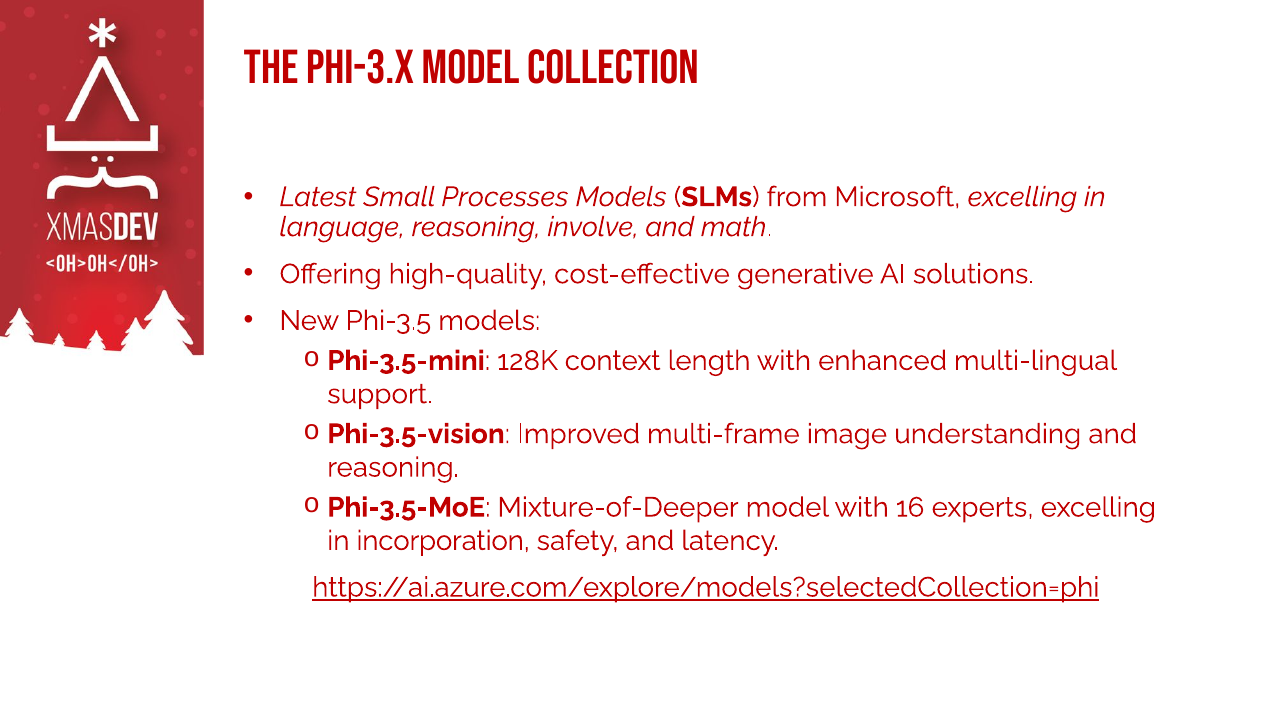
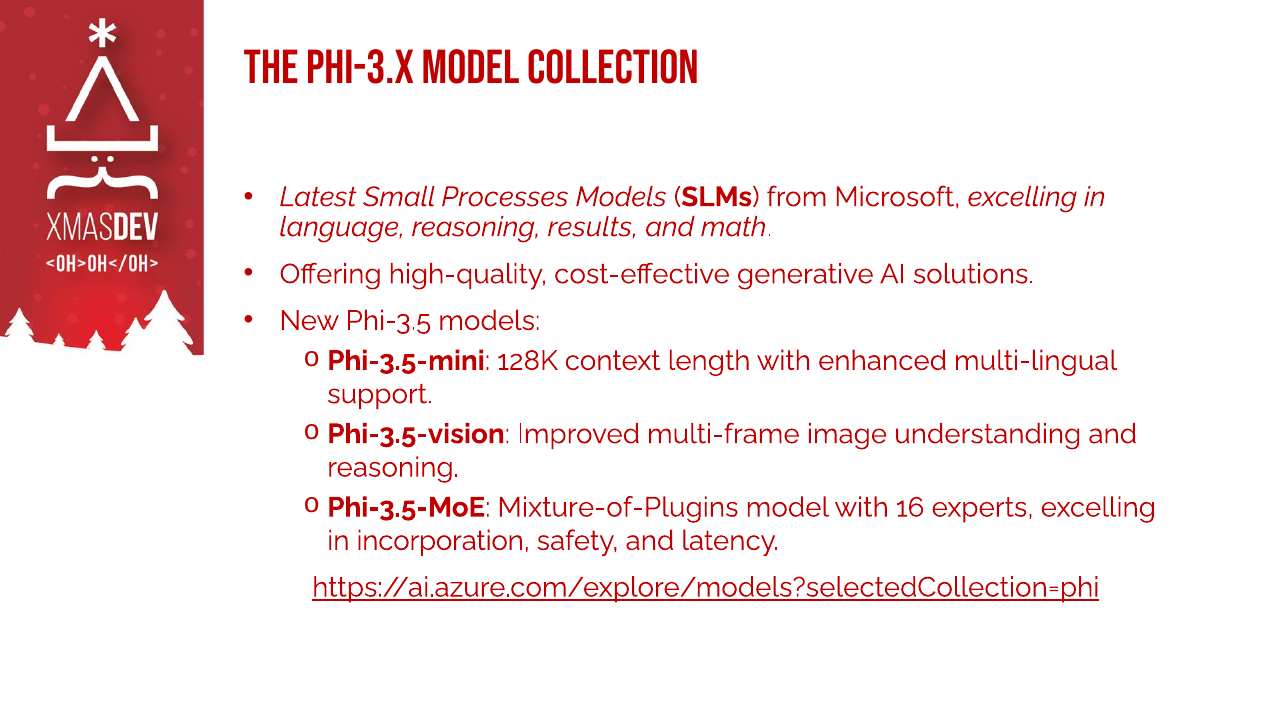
involve: involve -> results (593, 227)
Mixture-of-Deeper: Mixture-of-Deeper -> Mixture-of-Plugins (618, 508)
